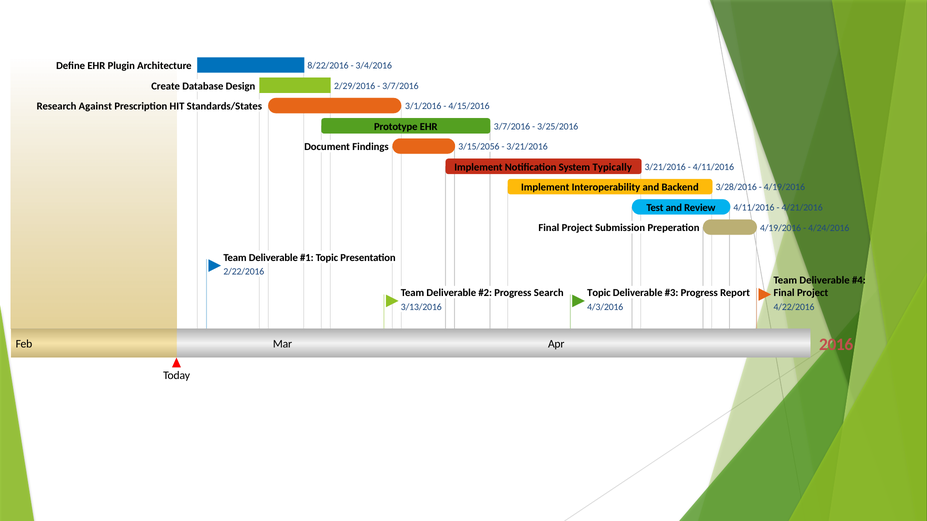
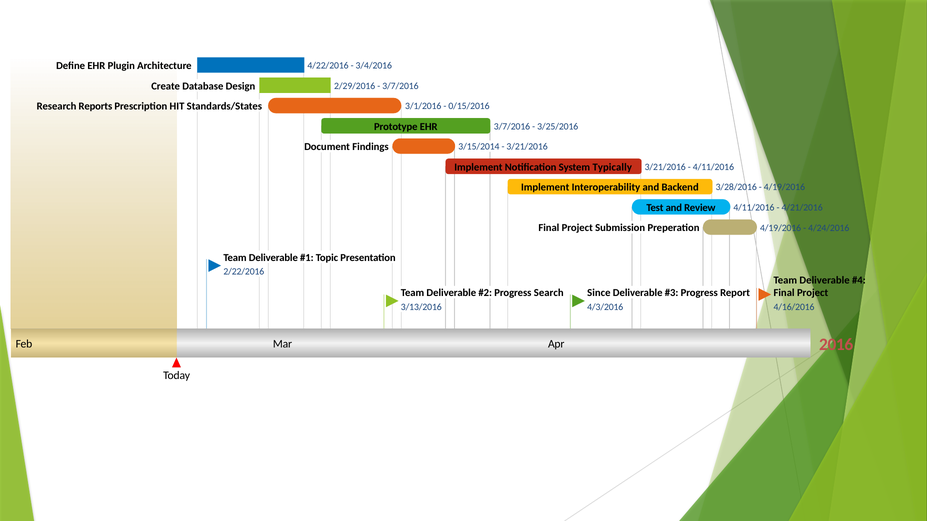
8/22/2016: 8/22/2016 -> 4/22/2016 (328, 66)
Against: Against -> Reports (95, 106)
4/15/2016: 4/15/2016 -> 0/15/2016 (469, 106)
3/15/2056: 3/15/2056 -> 3/15/2014 (479, 147)
Topic: Topic -> Since (599, 293)
4/22/2016: 4/22/2016 -> 4/16/2016 (794, 307)
